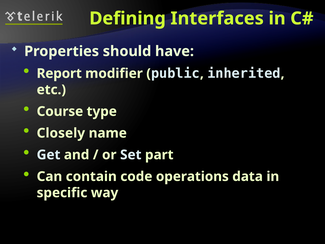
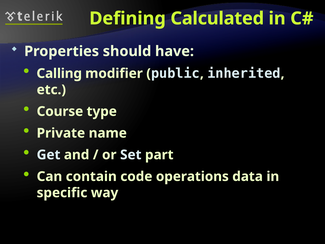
Interfaces: Interfaces -> Calculated (217, 18)
Report: Report -> Calling (59, 73)
Closely: Closely -> Private (61, 133)
